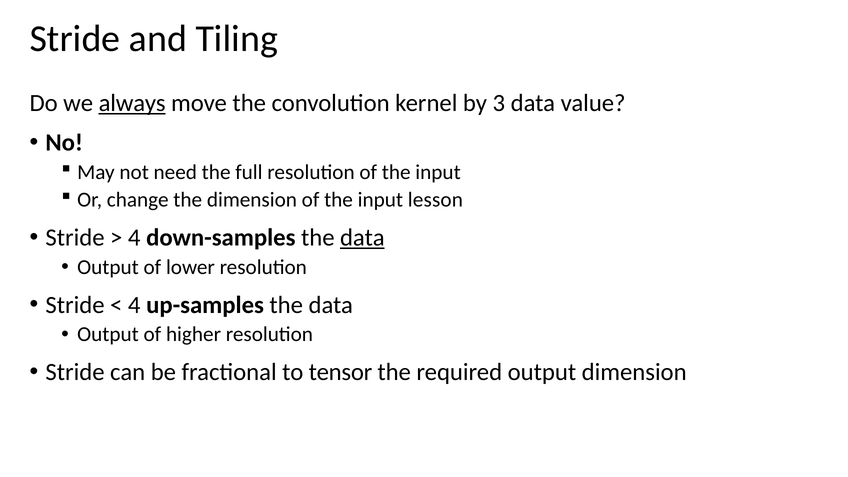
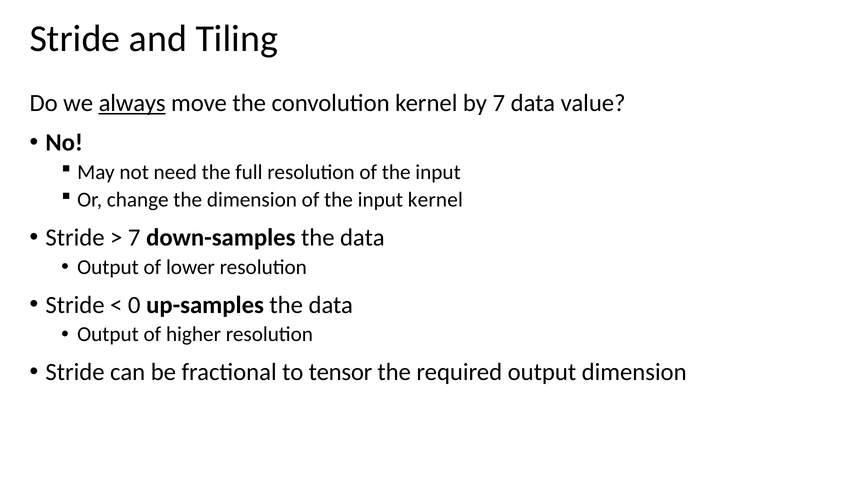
by 3: 3 -> 7 (499, 103)
input lesson: lesson -> kernel (435, 200)
4: 4 -> 7 (134, 238)
data underline: present -> none (362, 238)
4: 4 -> 0 (134, 305)
